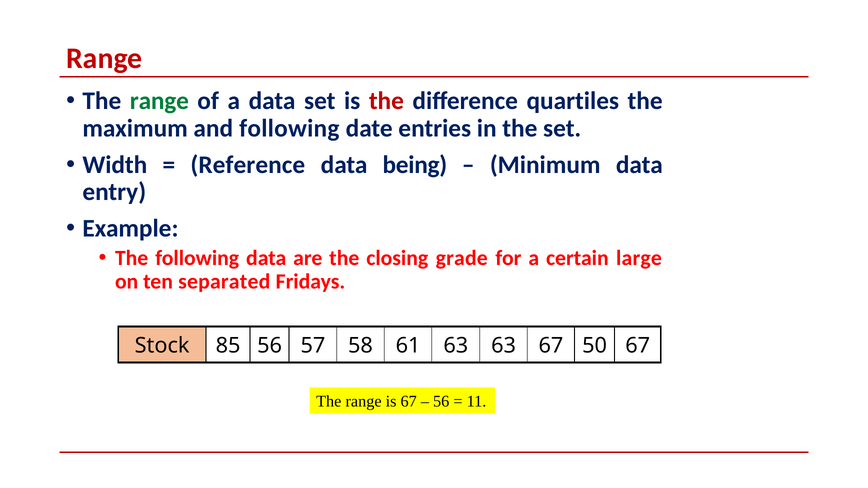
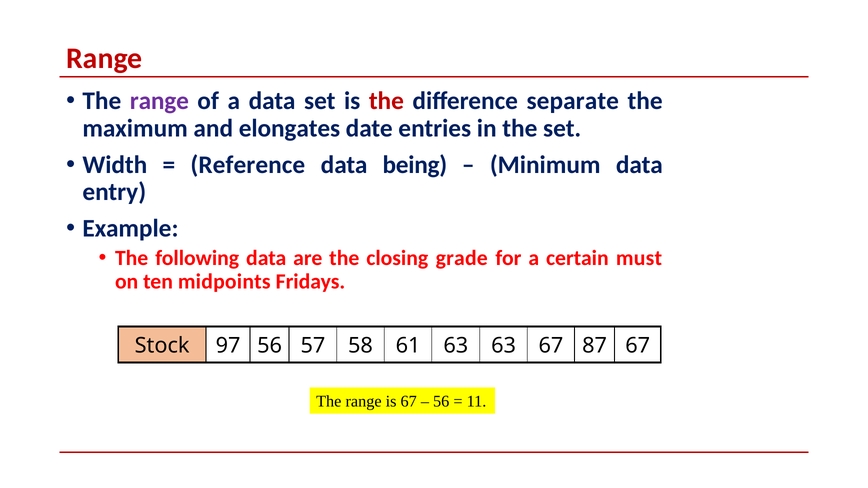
range colour: green -> purple (159, 101)
quartiles: quartiles -> separate (573, 101)
and following: following -> elongates (289, 128)
large: large -> must (639, 258)
separated: separated -> midpoints (224, 282)
85: 85 -> 97 (228, 346)
50: 50 -> 87 (595, 346)
